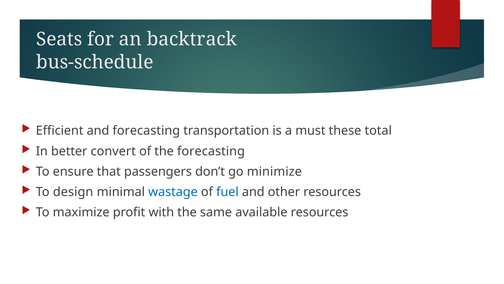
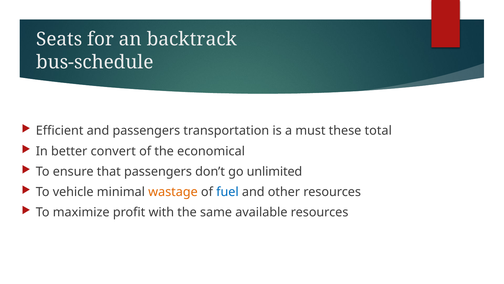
and forecasting: forecasting -> passengers (146, 131)
the forecasting: forecasting -> economical (211, 151)
minimize: minimize -> unlimited (274, 171)
design: design -> vehicle (73, 192)
wastage colour: blue -> orange (173, 192)
